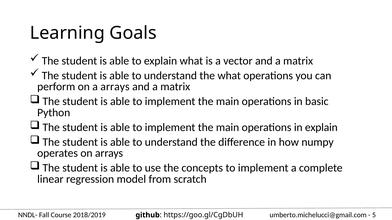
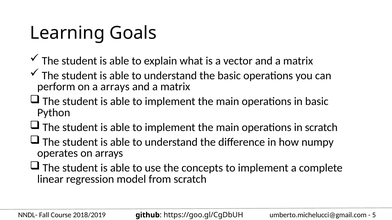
the what: what -> basic (229, 76)
in explain: explain -> scratch (321, 128)
